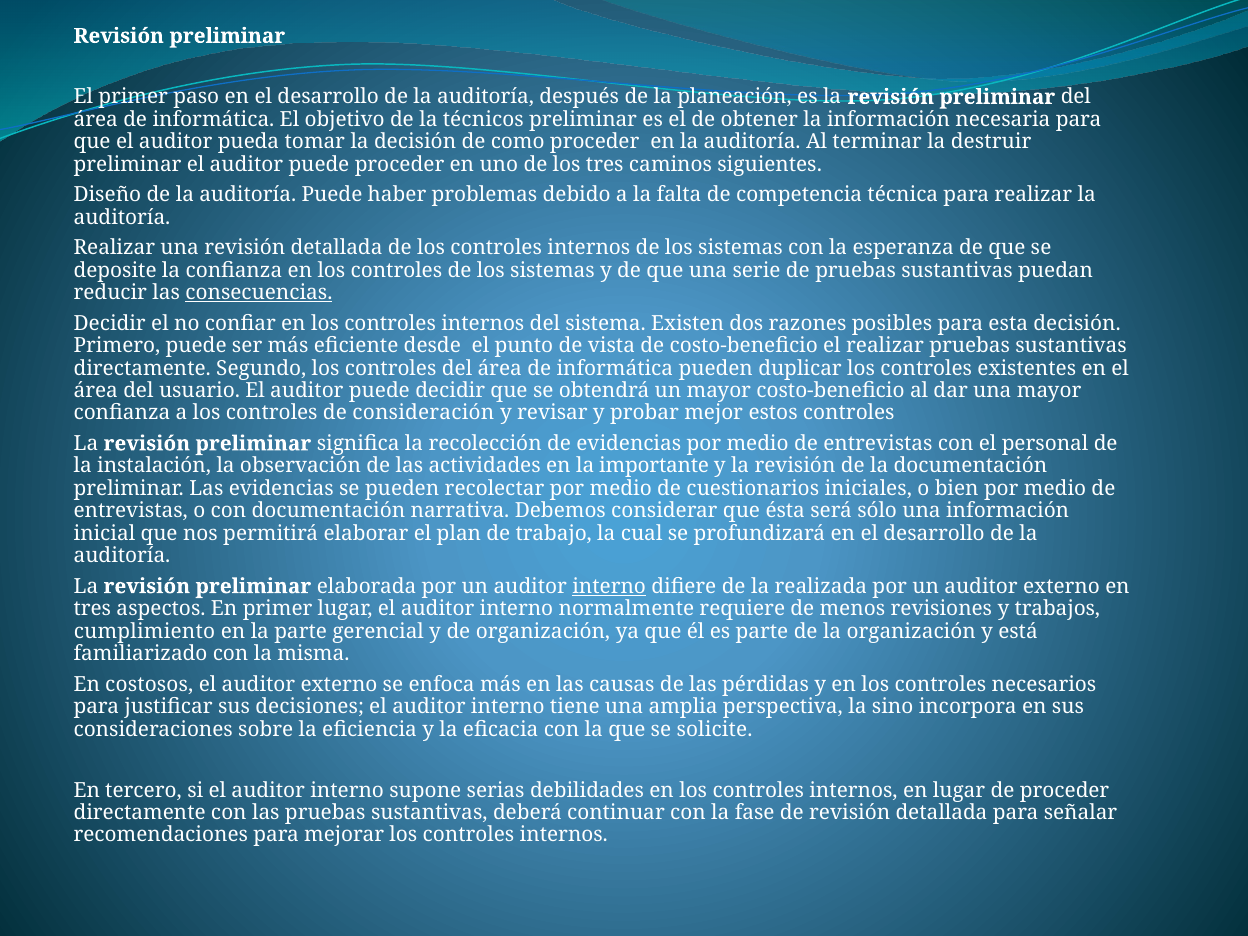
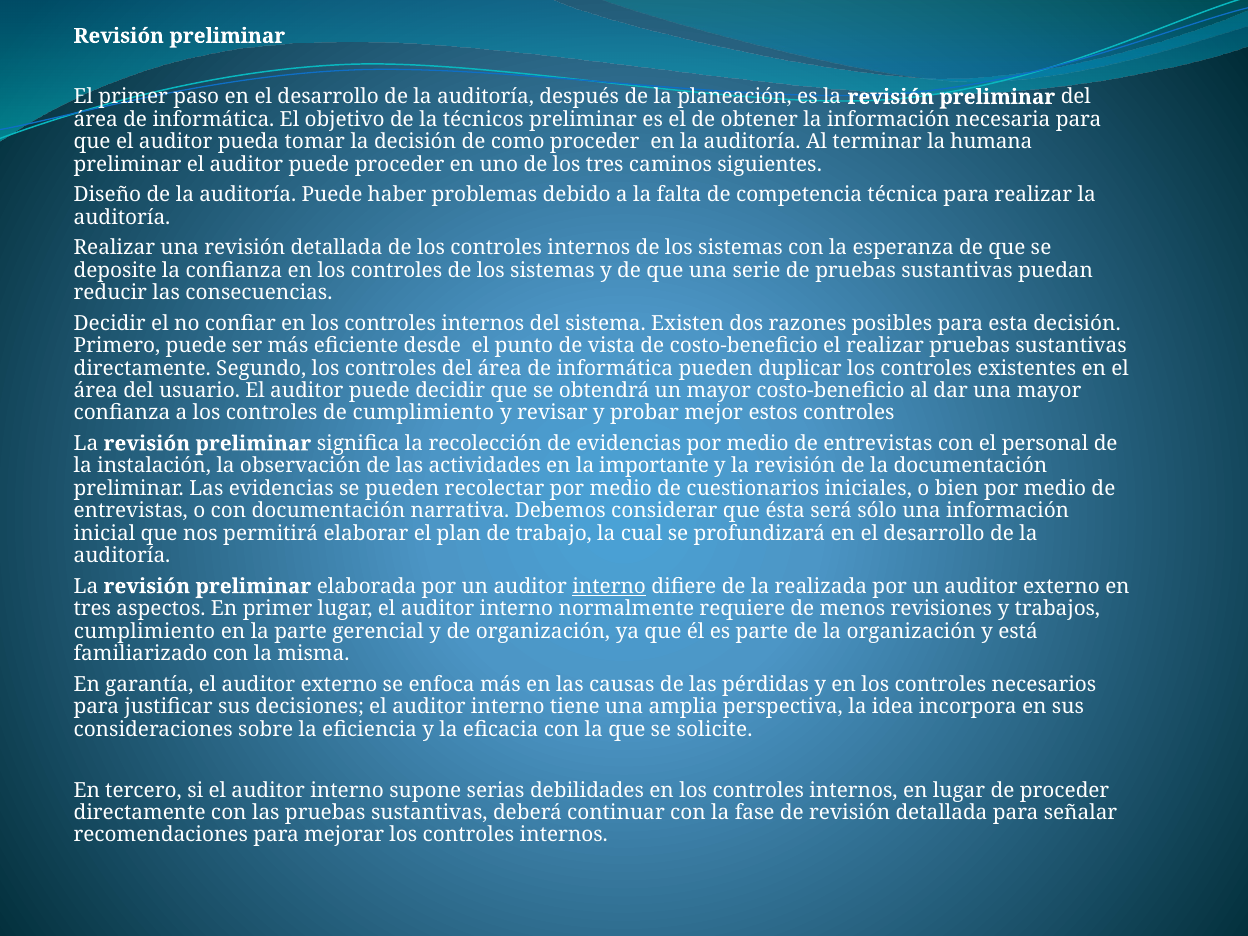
destruir: destruir -> humana (991, 142)
consecuencias underline: present -> none (259, 293)
de consideración: consideración -> cumplimiento (423, 413)
costosos: costosos -> garantía (149, 684)
sino: sino -> idea (893, 707)
